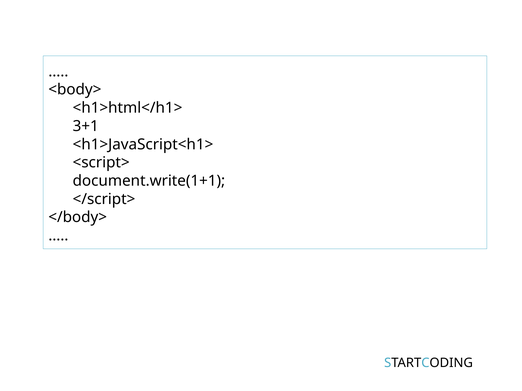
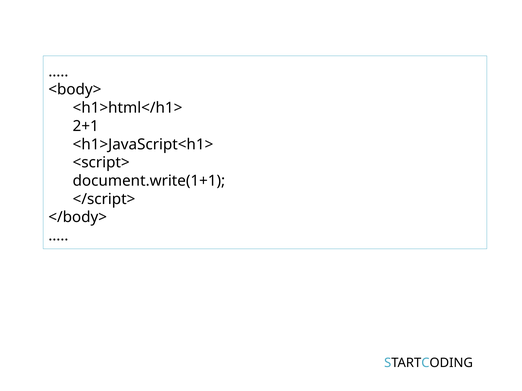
3+1: 3+1 -> 2+1 (86, 126)
